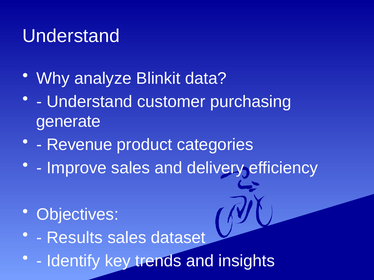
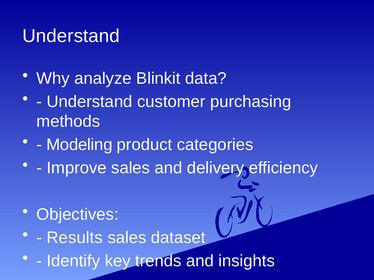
generate: generate -> methods (68, 122)
Revenue: Revenue -> Modeling (79, 145)
